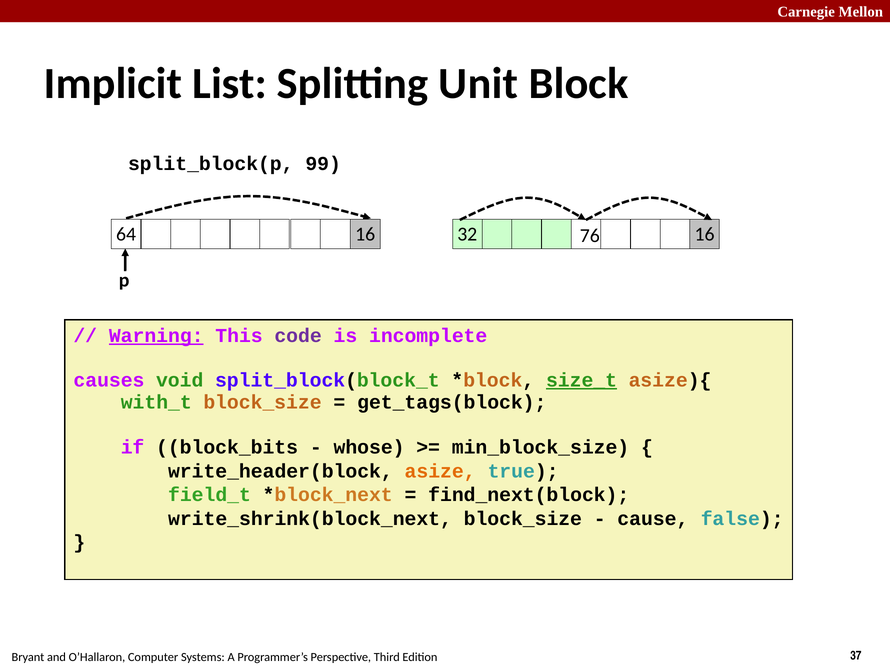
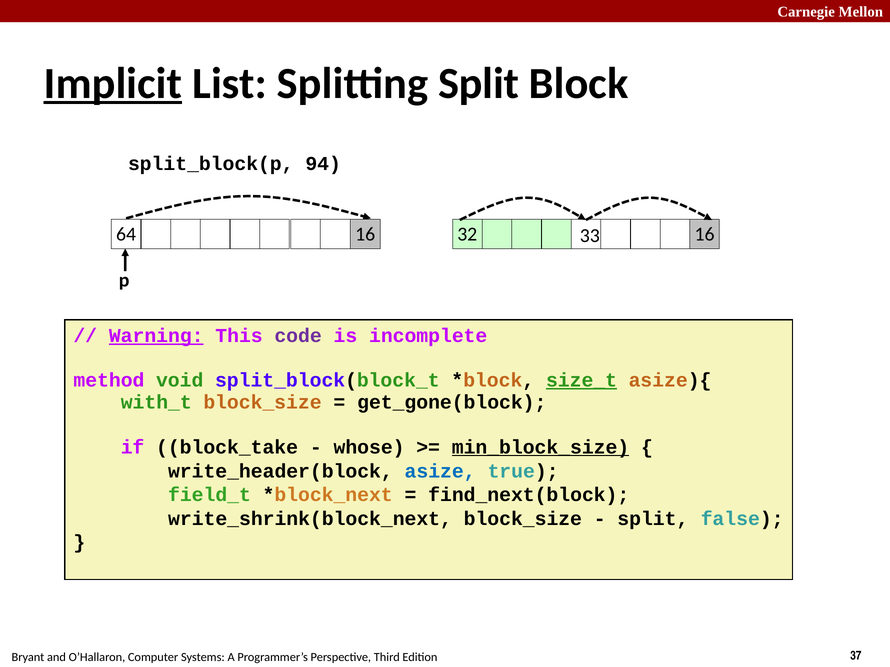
Implicit underline: none -> present (113, 83)
Splitting Unit: Unit -> Split (479, 83)
99: 99 -> 94 (323, 164)
76: 76 -> 33 (590, 236)
causes: causes -> method (109, 380)
get_tags(block: get_tags(block -> get_gone(block (452, 403)
block_bits: block_bits -> block_take (227, 447)
min_block_size underline: none -> present (541, 447)
asize colour: orange -> blue (440, 472)
cause: cause -> split (653, 519)
